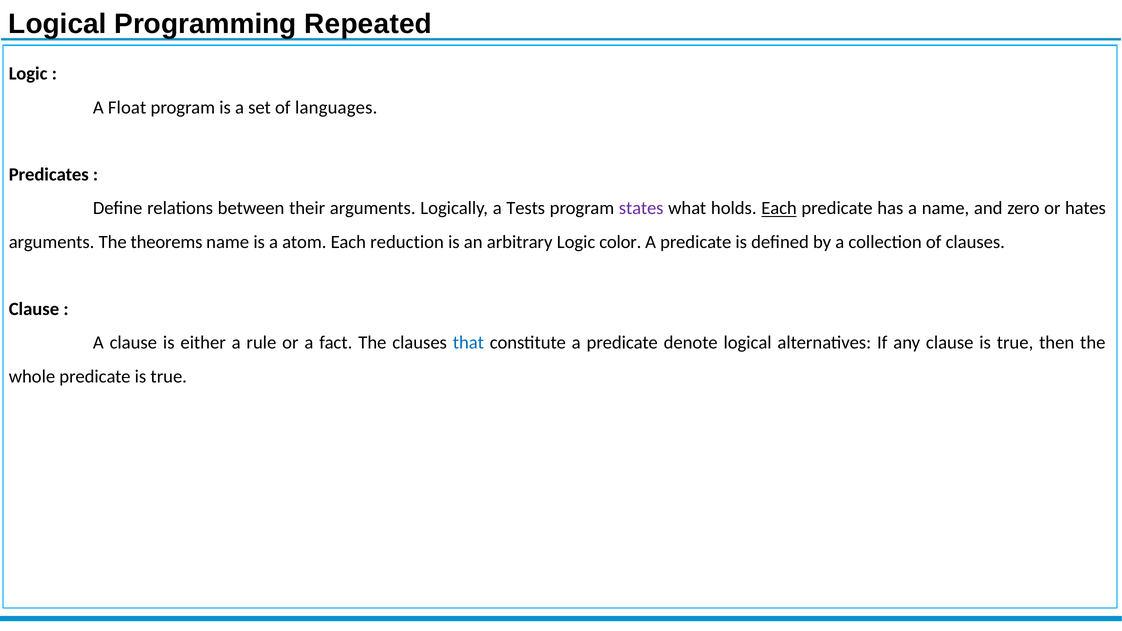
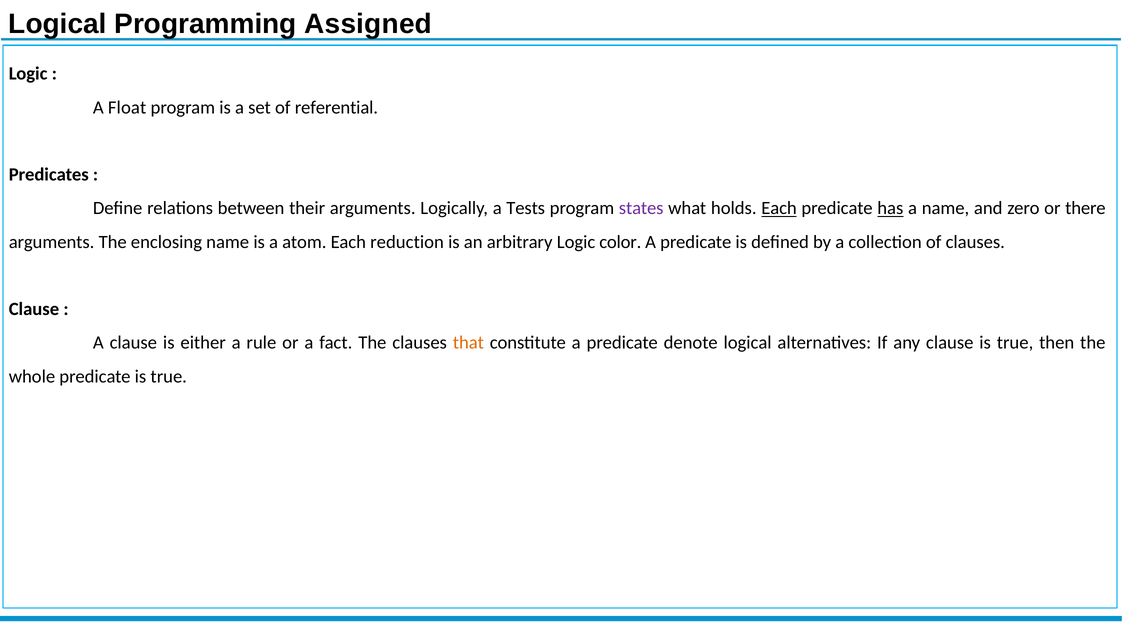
Repeated: Repeated -> Assigned (368, 24)
languages: languages -> referential (336, 107)
has underline: none -> present (890, 208)
hates: hates -> there (1085, 208)
theorems: theorems -> enclosing (166, 242)
that colour: blue -> orange (468, 343)
